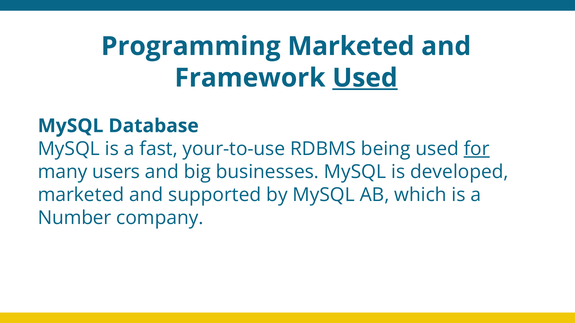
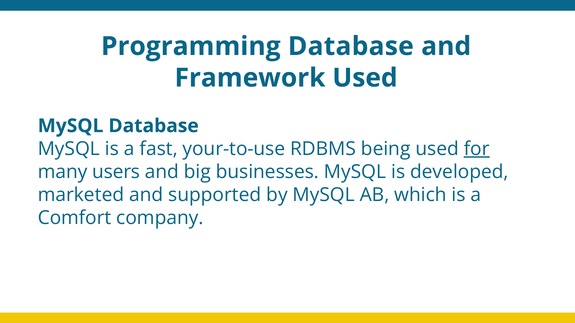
Programming Marketed: Marketed -> Database (351, 46)
Used underline: present -> none (365, 78)
Number: Number -> Comfort (75, 218)
